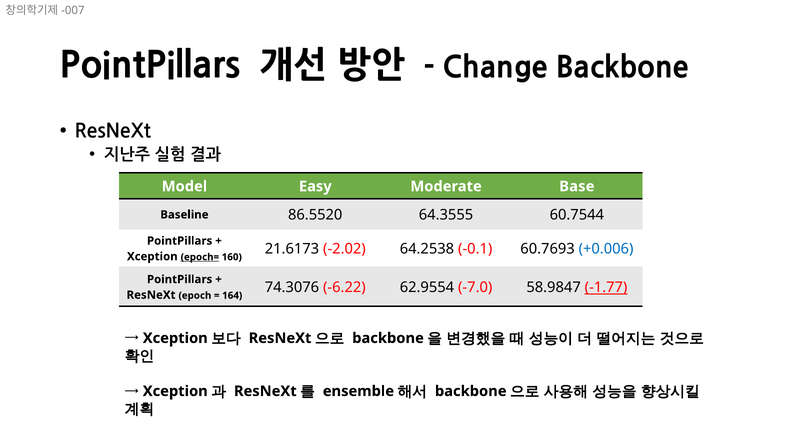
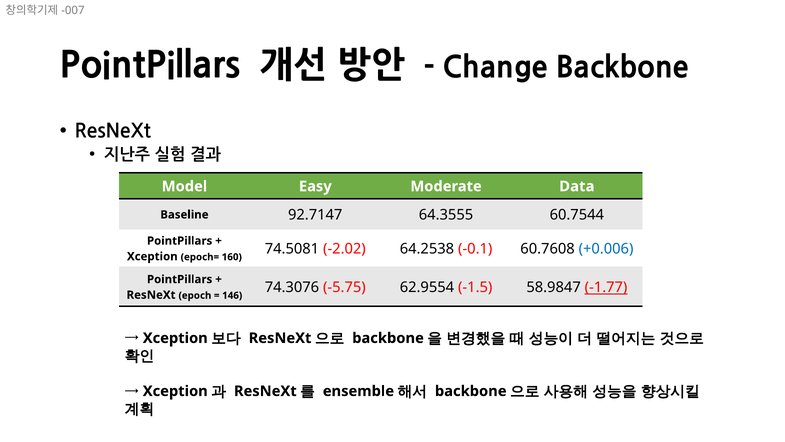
Base: Base -> Data (577, 186)
86.5520: 86.5520 -> 92.7147 (315, 215)
21.6173: 21.6173 -> 74.5081 (292, 249)
60.7693: 60.7693 -> 60.7608 (548, 249)
epoch= underline: present -> none (200, 257)
-6.22: -6.22 -> -5.75 (344, 287)
-7.0: -7.0 -> -1.5 (475, 287)
164: 164 -> 146 (232, 295)
